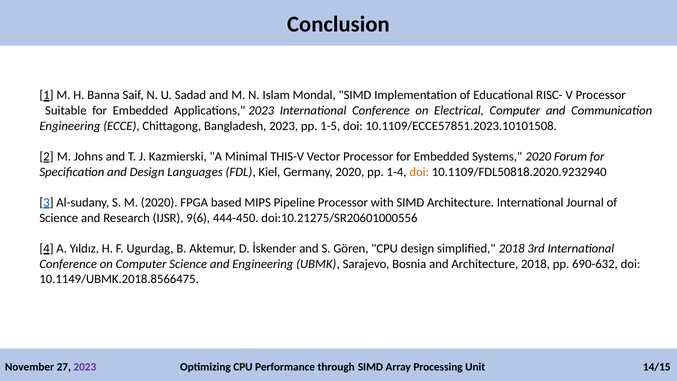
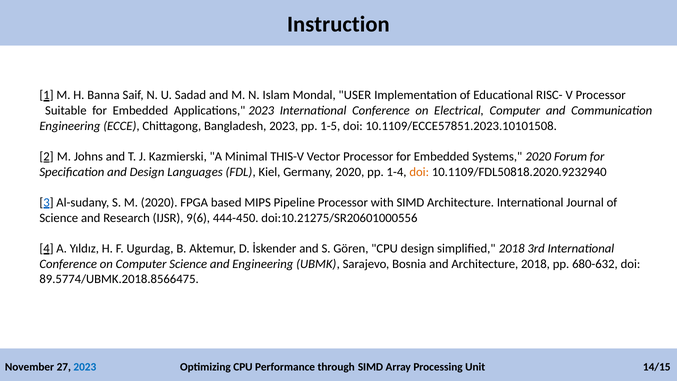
Conclusion: Conclusion -> Instruction (338, 24)
Mondal SIMD: SIMD -> USER (355, 95)
690-632: 690-632 -> 680-632 (595, 264)
10.1149/UBMK.2018.8566475: 10.1149/UBMK.2018.8566475 -> 89.5774/UBMK.2018.8566475 (119, 279)
2023 colour: purple -> blue (85, 367)
